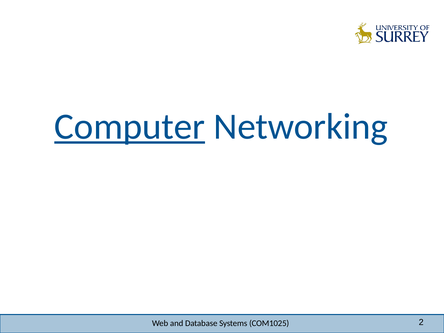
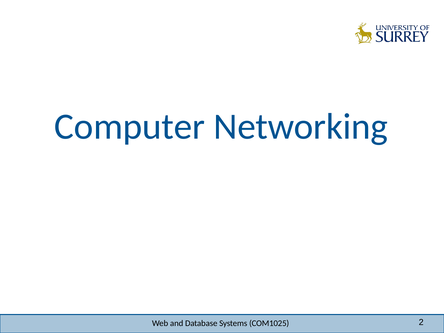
Computer underline: present -> none (130, 127)
